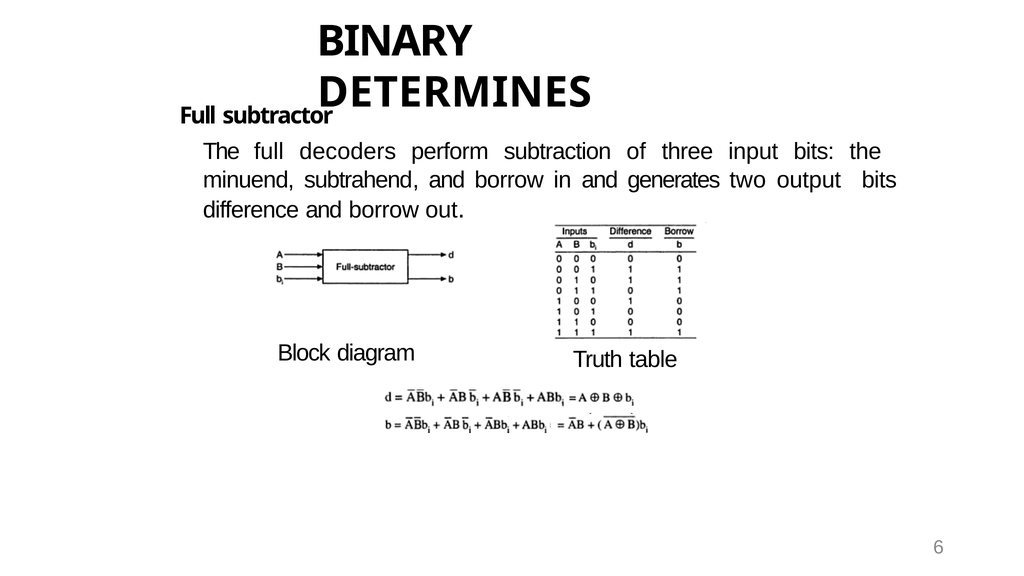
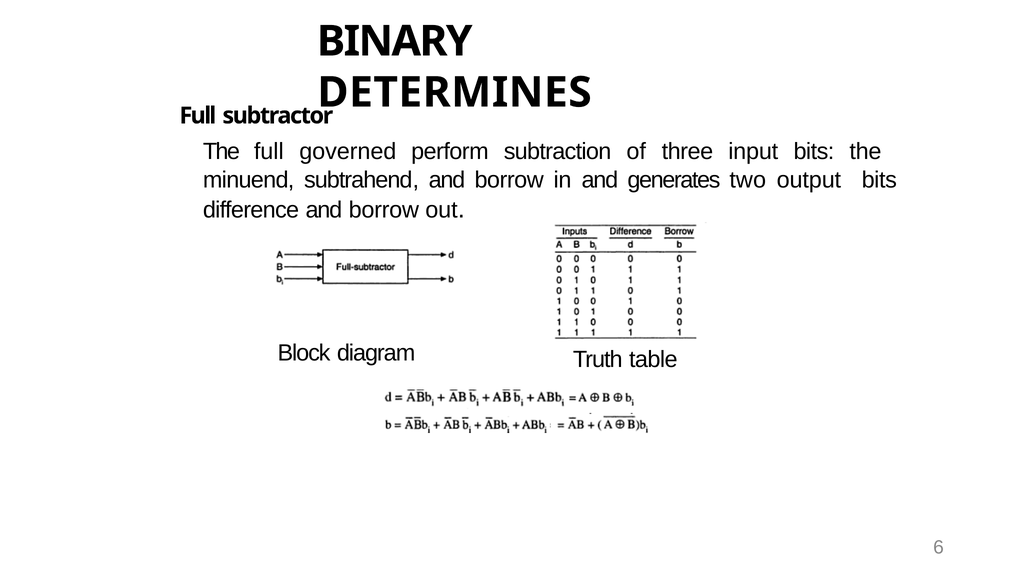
decoders: decoders -> governed (348, 152)
